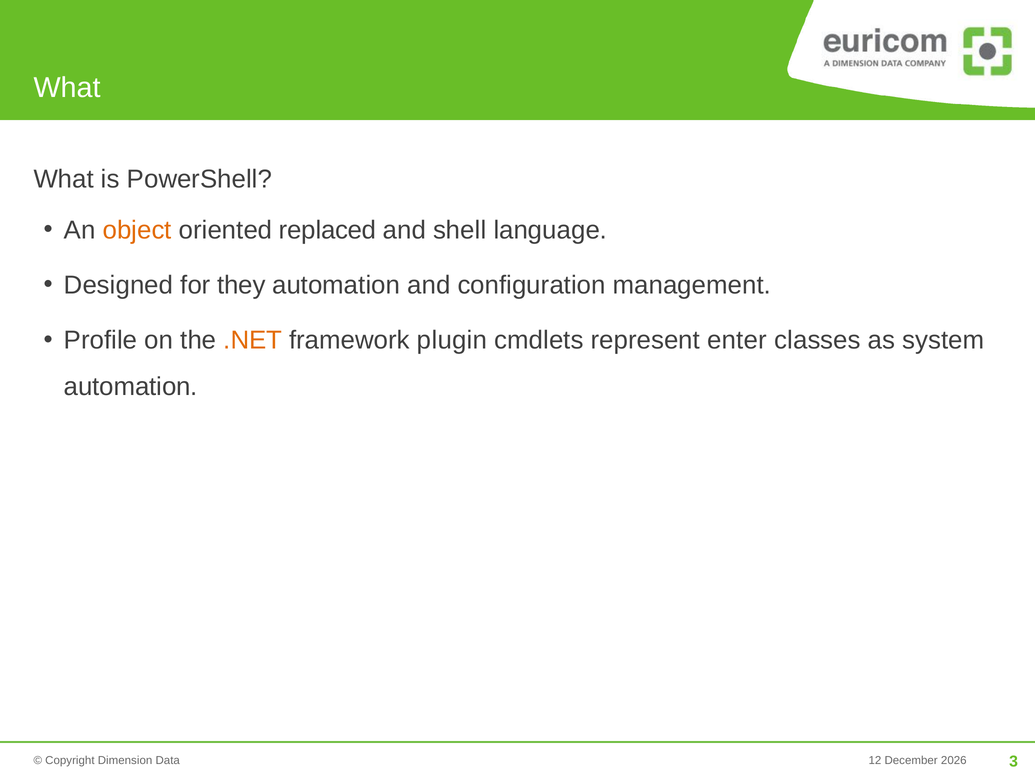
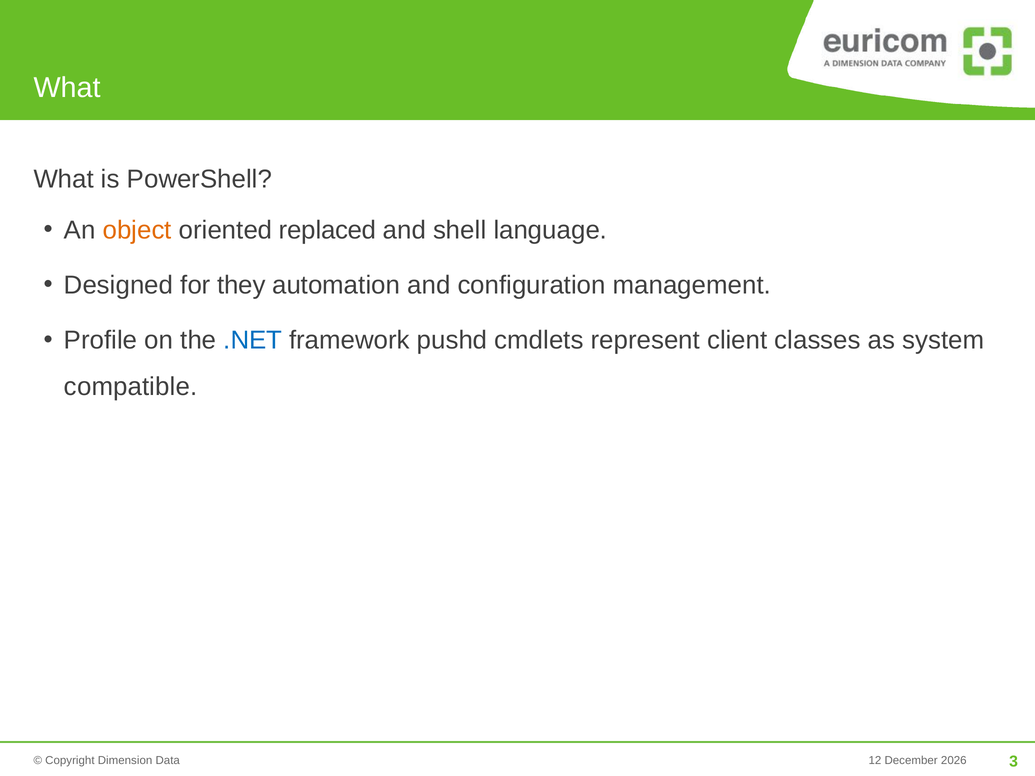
.NET colour: orange -> blue (253, 340)
plugin: plugin -> pushd (452, 340)
enter: enter -> client (737, 340)
automation: automation -> compatible (131, 387)
